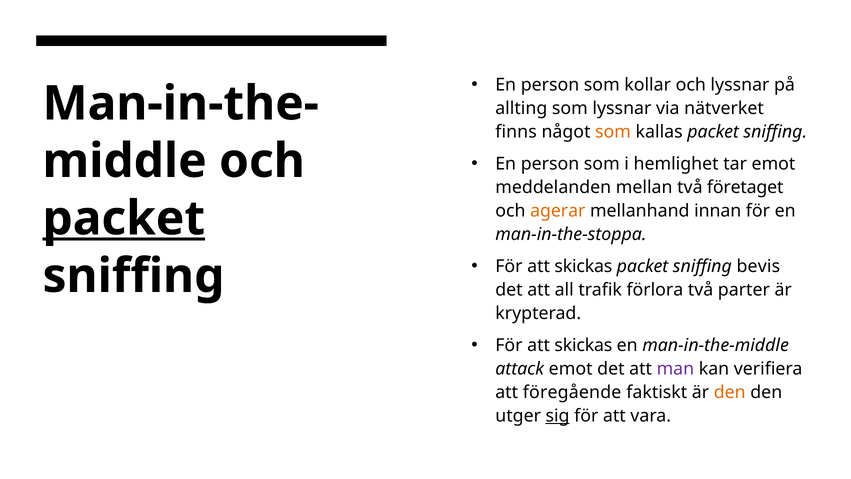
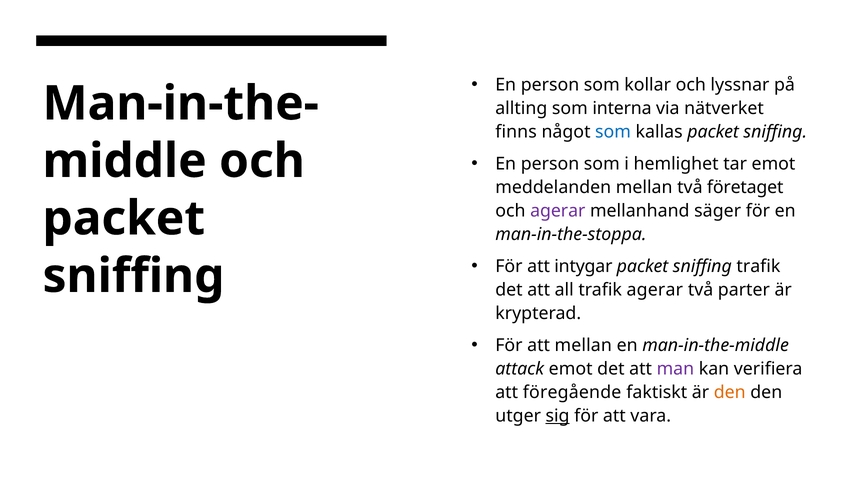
som lyssnar: lyssnar -> interna (622, 108)
som colour: orange -> blue (613, 132)
agerar colour: orange -> purple (558, 211)
innan: innan -> säger (718, 211)
packet underline: present -> none (124, 218)
skickas: skickas -> intygar (583, 266)
sniffing bevis: bevis -> trafik (758, 266)
trafik förlora: förlora -> agerar (655, 290)
skickas: skickas -> mellan (583, 345)
